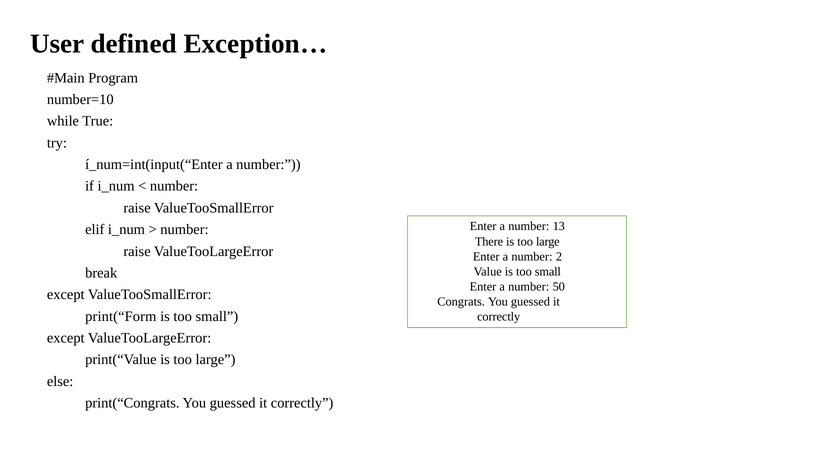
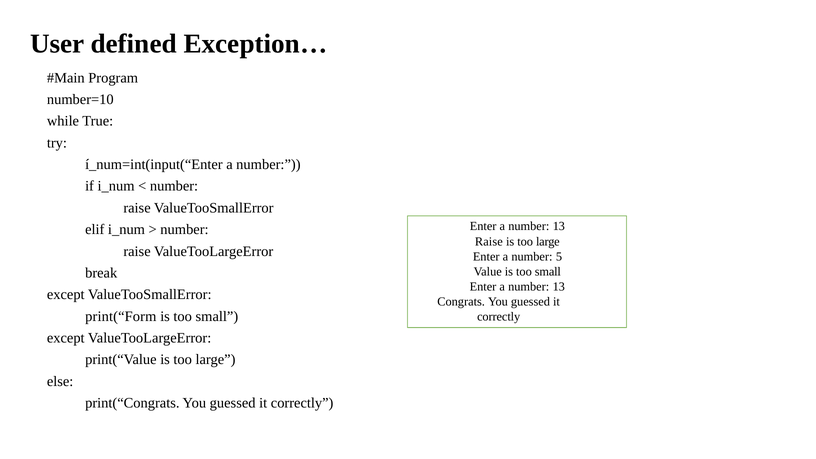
There: There -> Raise (489, 241)
2: 2 -> 5 (559, 257)
50: 50 -> 13 (559, 287)
